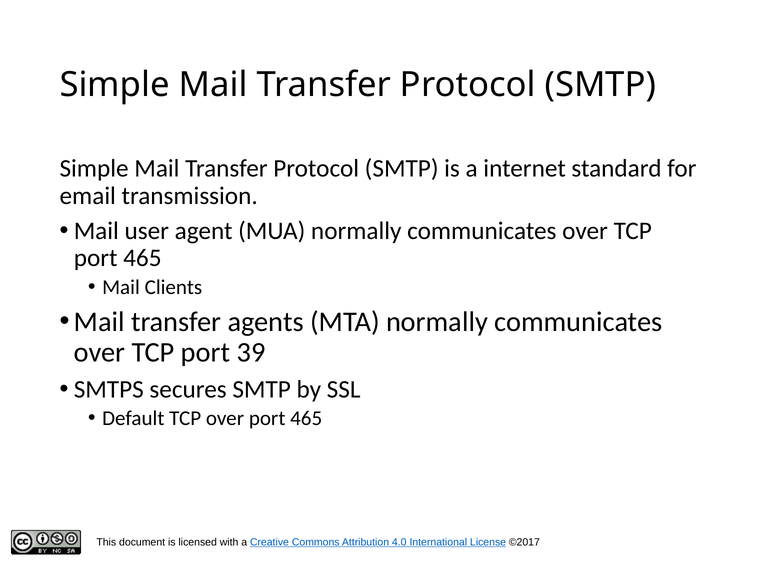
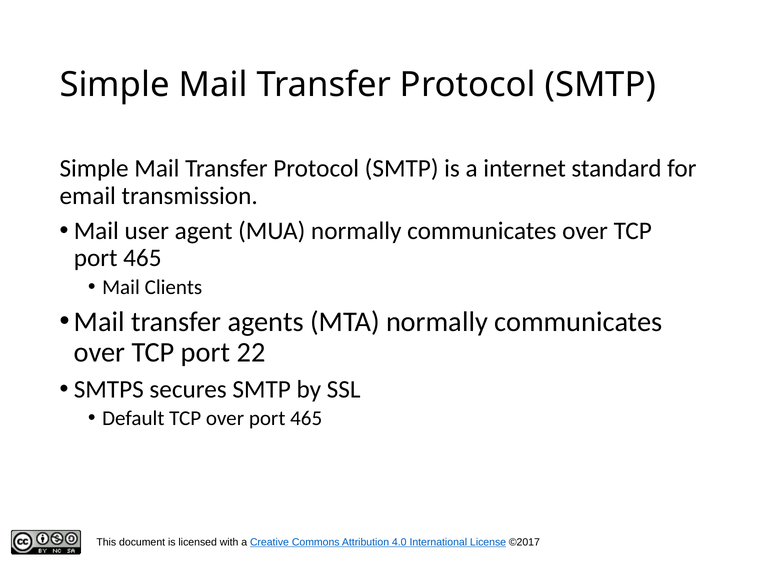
39: 39 -> 22 (251, 352)
